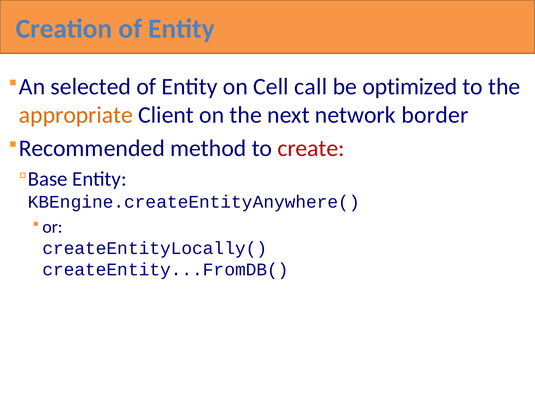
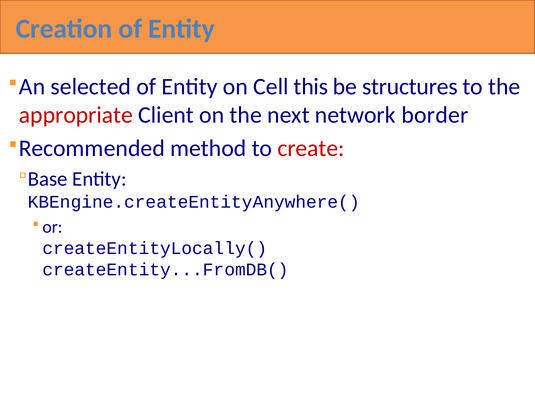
call: call -> this (311, 87)
optimized: optimized -> structures (410, 87)
appropriate colour: orange -> red (76, 115)
